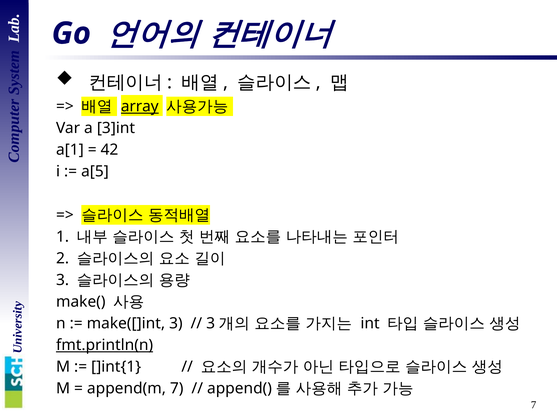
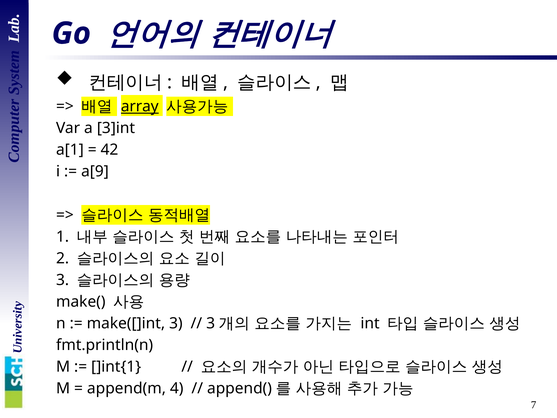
a[5: a[5 -> a[9 (95, 171)
fmt.println(n underline: present -> none (105, 345)
append(m 7: 7 -> 4 (177, 388)
